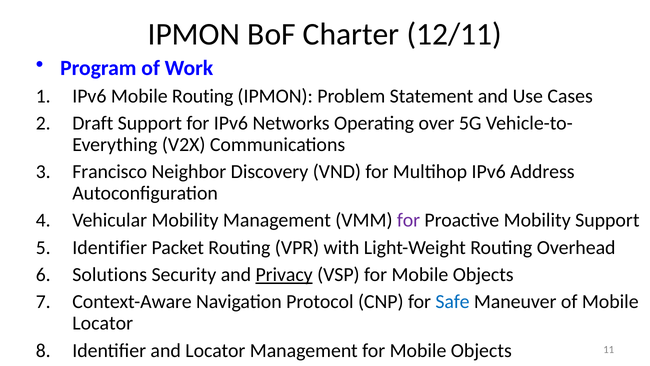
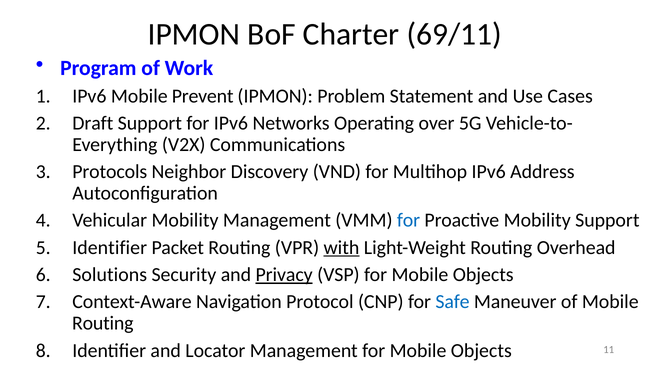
12/11: 12/11 -> 69/11 (454, 34)
Mobile Routing: Routing -> Prevent (203, 96)
Francisco: Francisco -> Protocols (110, 172)
for colour: purple -> blue (409, 220)
with underline: none -> present (341, 247)
Locator: Locator -> Routing (103, 323)
